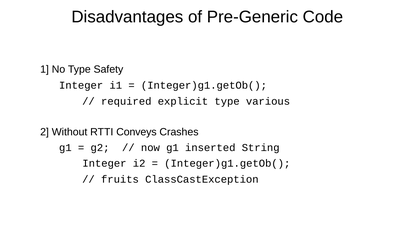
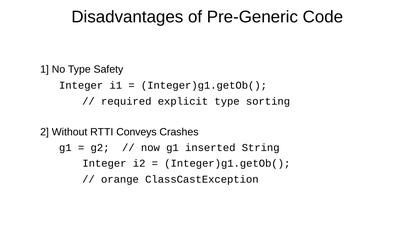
various: various -> sorting (268, 101)
fruits: fruits -> orange (120, 179)
